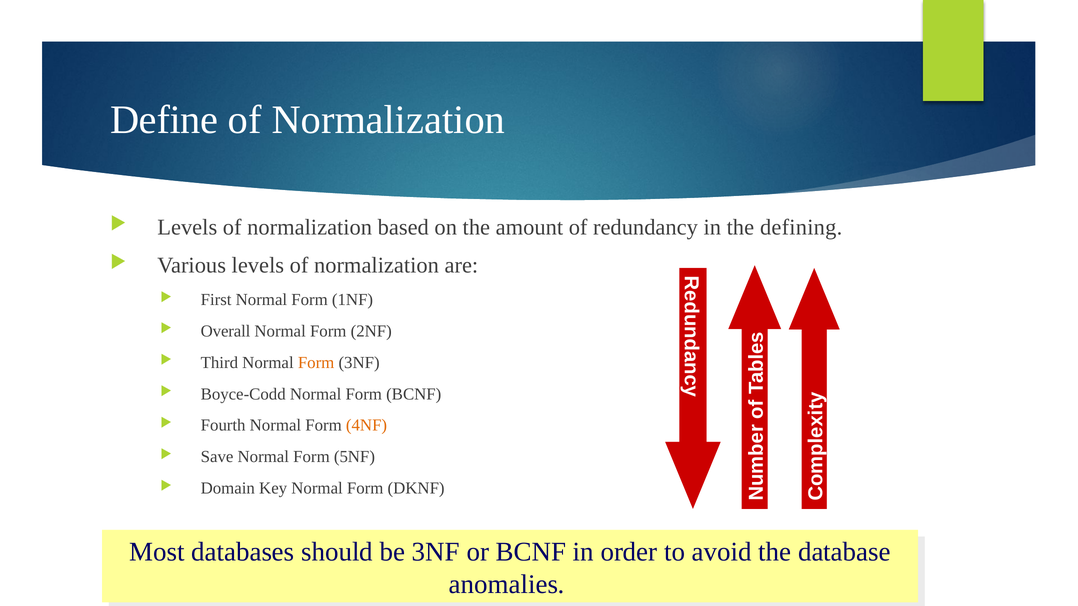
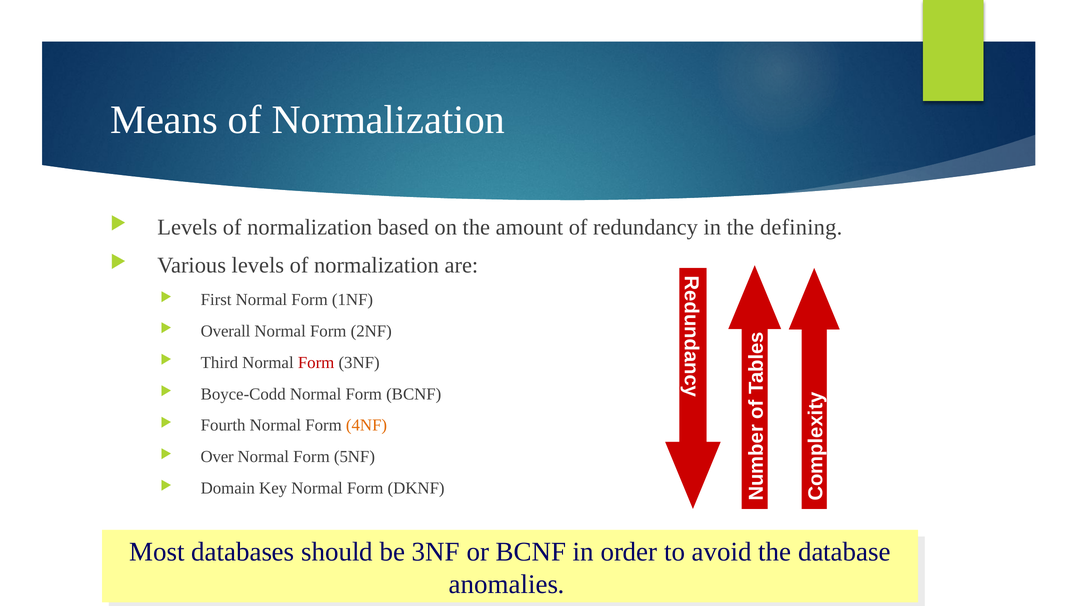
Define: Define -> Means (164, 120)
Form colour: orange -> red (316, 363)
Save: Save -> Over (217, 457)
